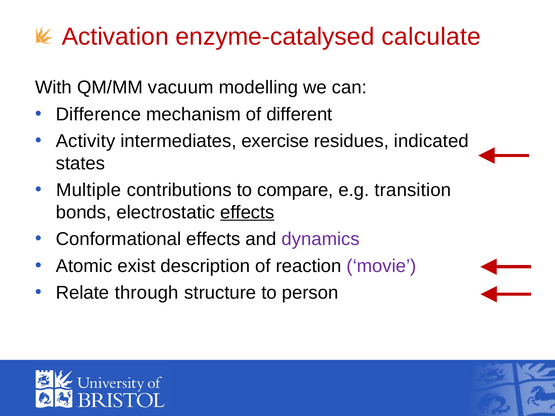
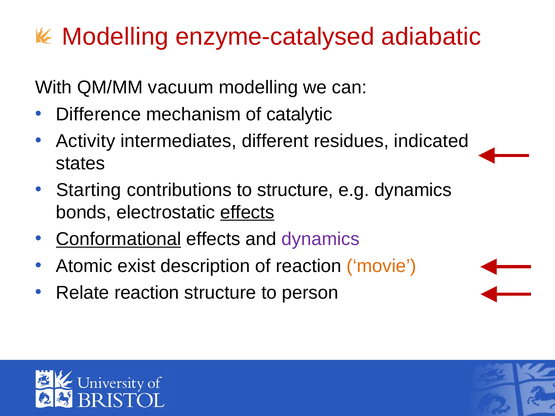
Activation: Activation -> Modelling (115, 37)
calculate: calculate -> adiabatic (431, 37)
different: different -> catalytic (299, 114)
exercise: exercise -> different (275, 141)
Multiple: Multiple -> Starting (89, 190)
to compare: compare -> structure (295, 190)
e.g transition: transition -> dynamics (413, 190)
Conformational underline: none -> present (119, 239)
movie colour: purple -> orange (382, 266)
Relate through: through -> reaction (147, 293)
